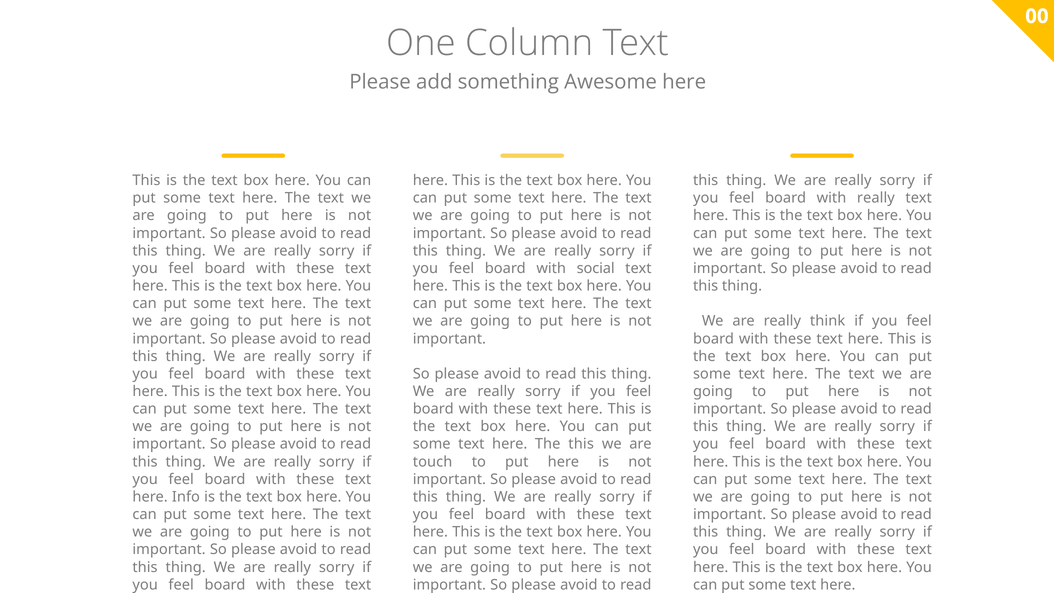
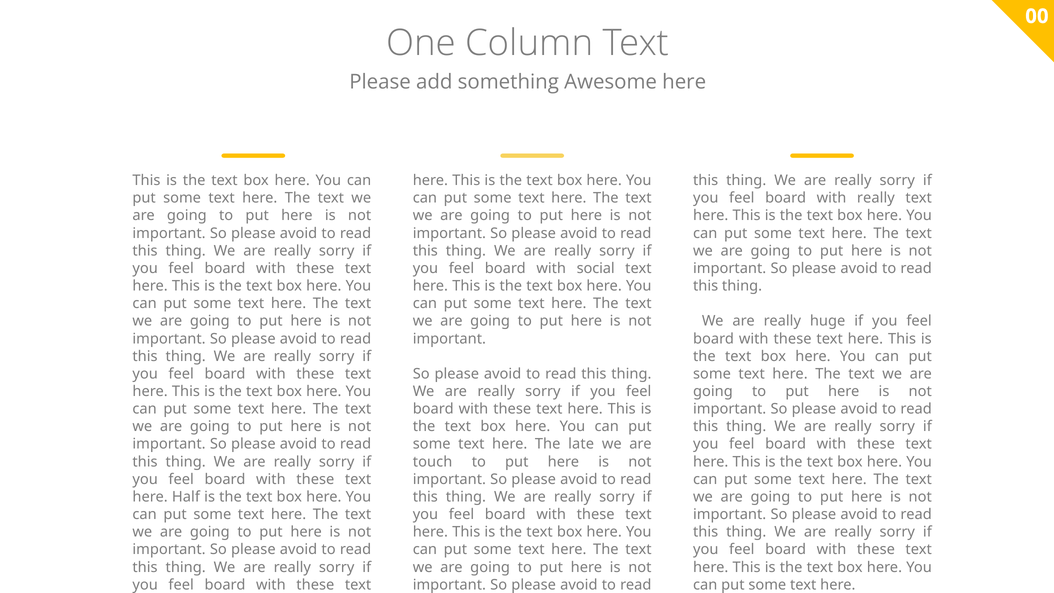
think: think -> huge (828, 321)
The this: this -> late (581, 444)
Info: Info -> Half (186, 497)
